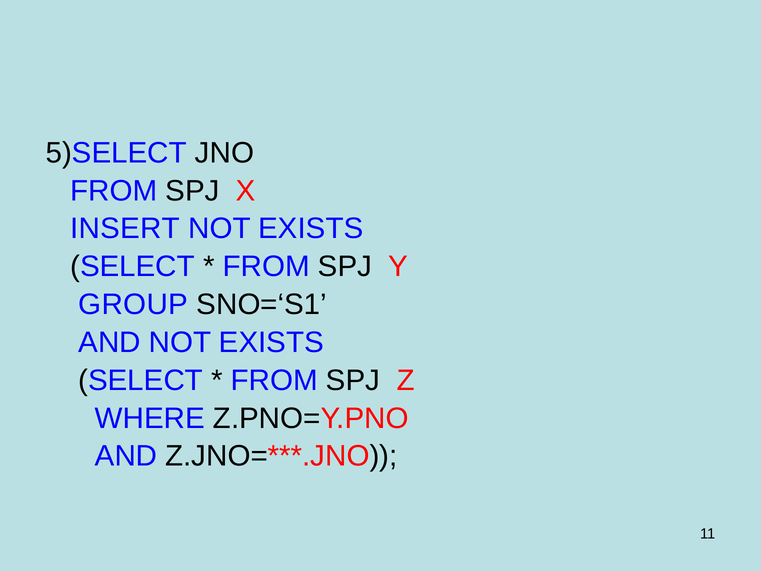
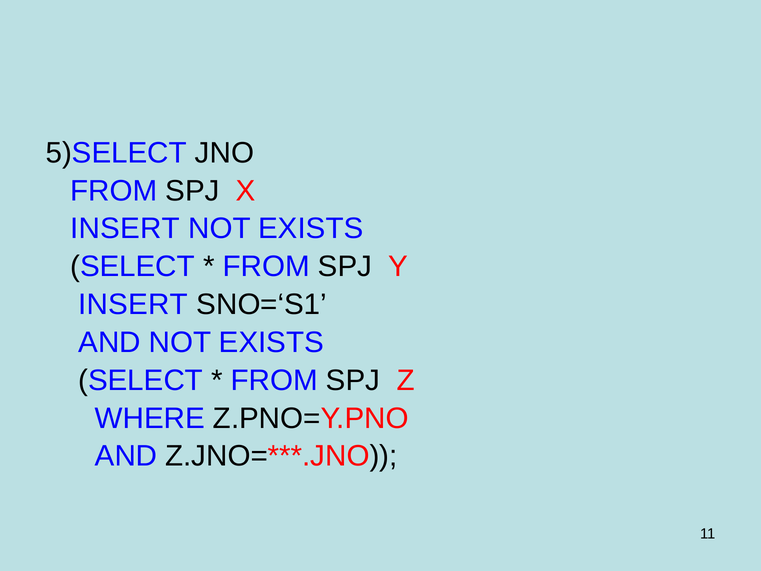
GROUP: GROUP -> INSERT (133, 304)
